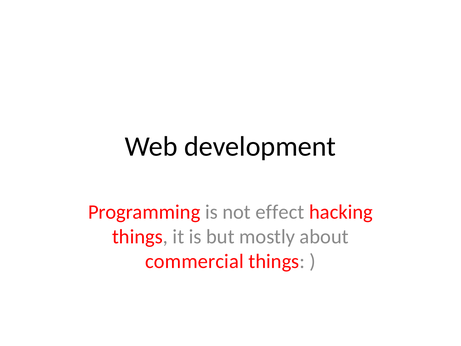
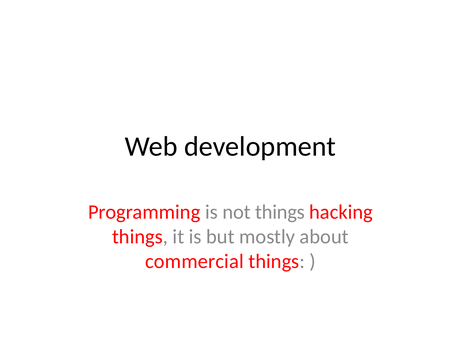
not effect: effect -> things (280, 212)
